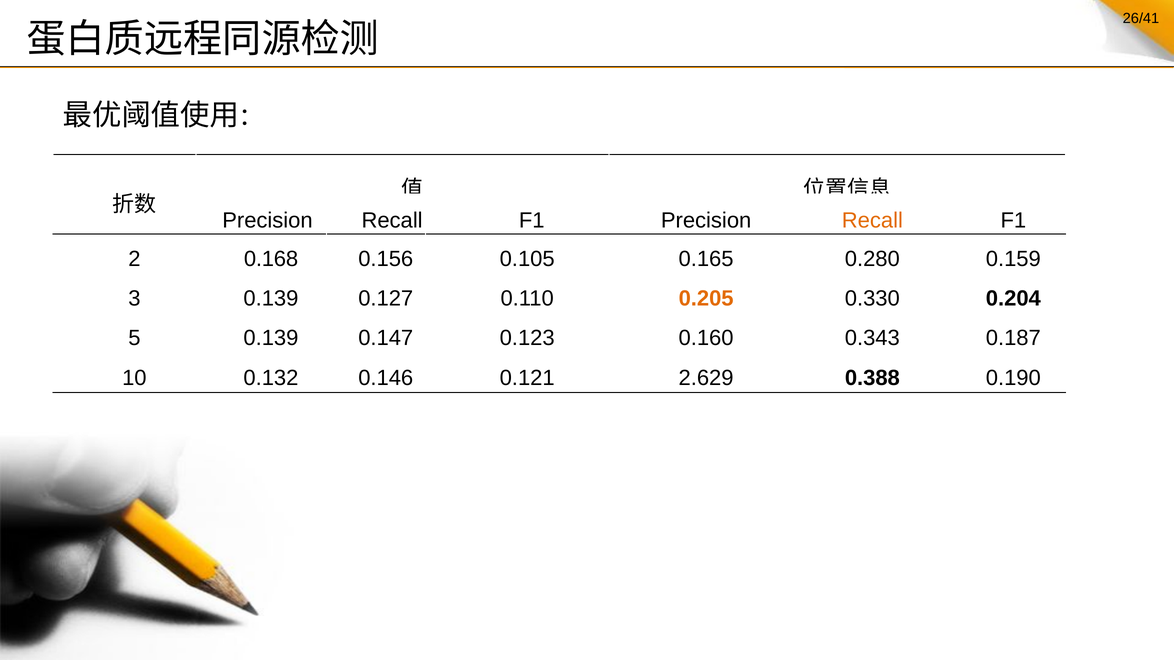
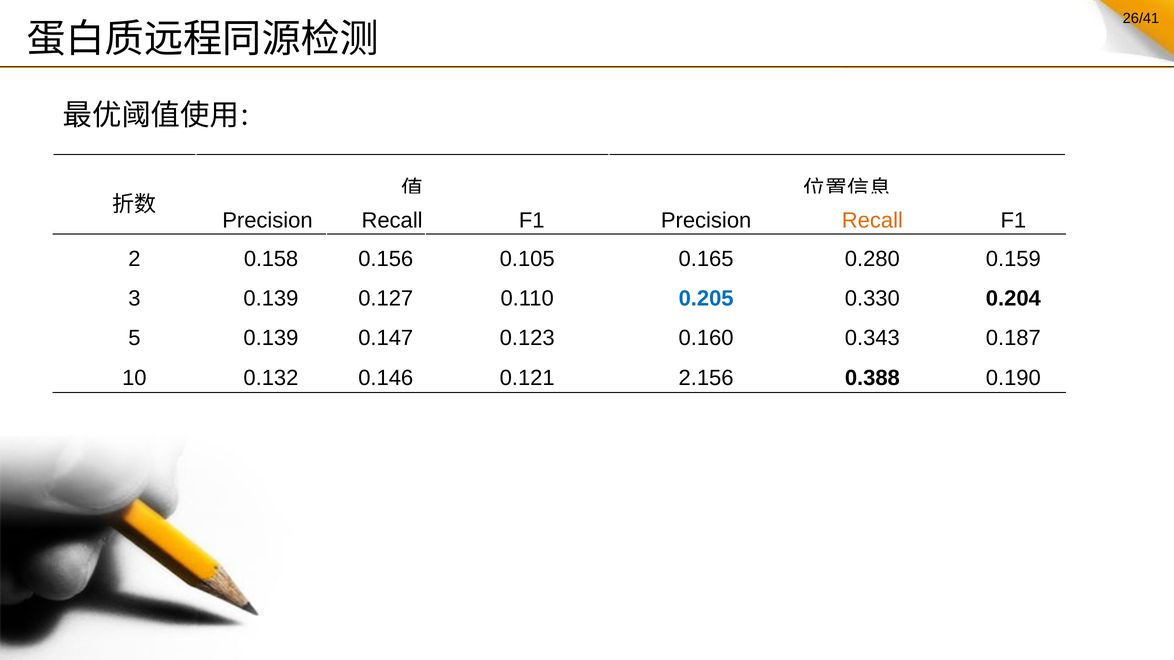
0.168: 0.168 -> 0.158 (271, 259)
0.205 colour: orange -> blue (706, 299)
2.629: 2.629 -> 2.156 (706, 378)
